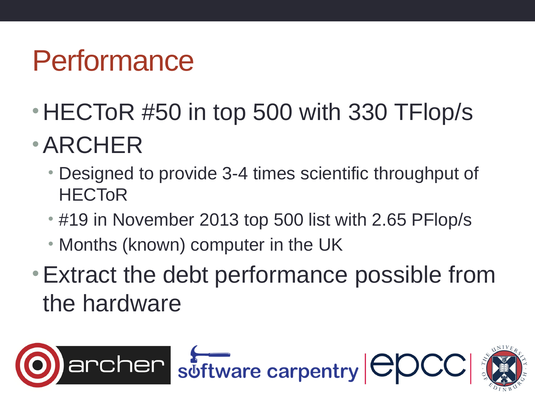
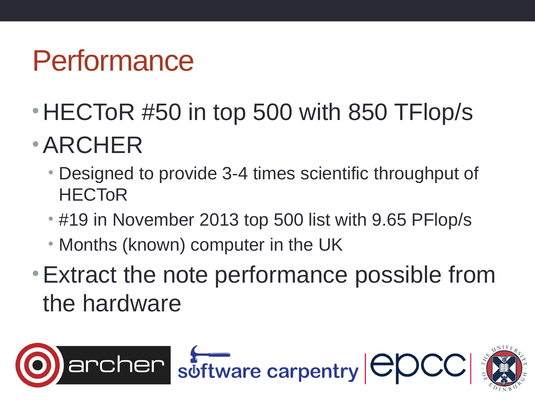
330: 330 -> 850 (368, 112)
2.65: 2.65 -> 9.65 (389, 220)
debt: debt -> note (186, 275)
